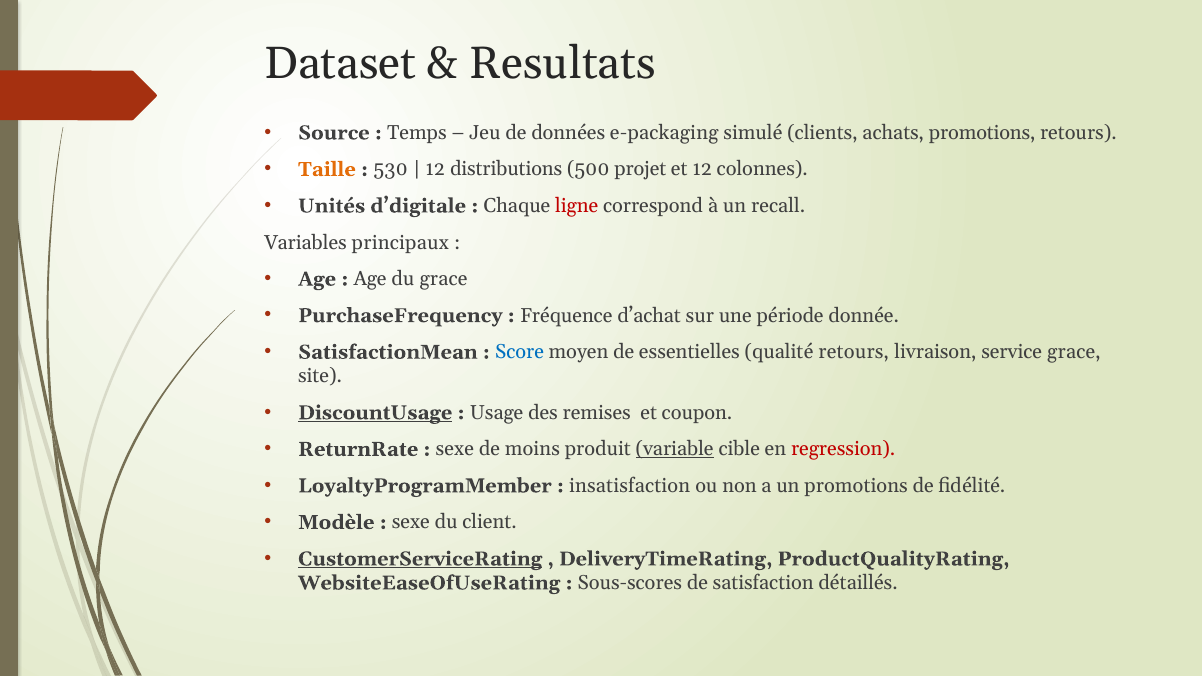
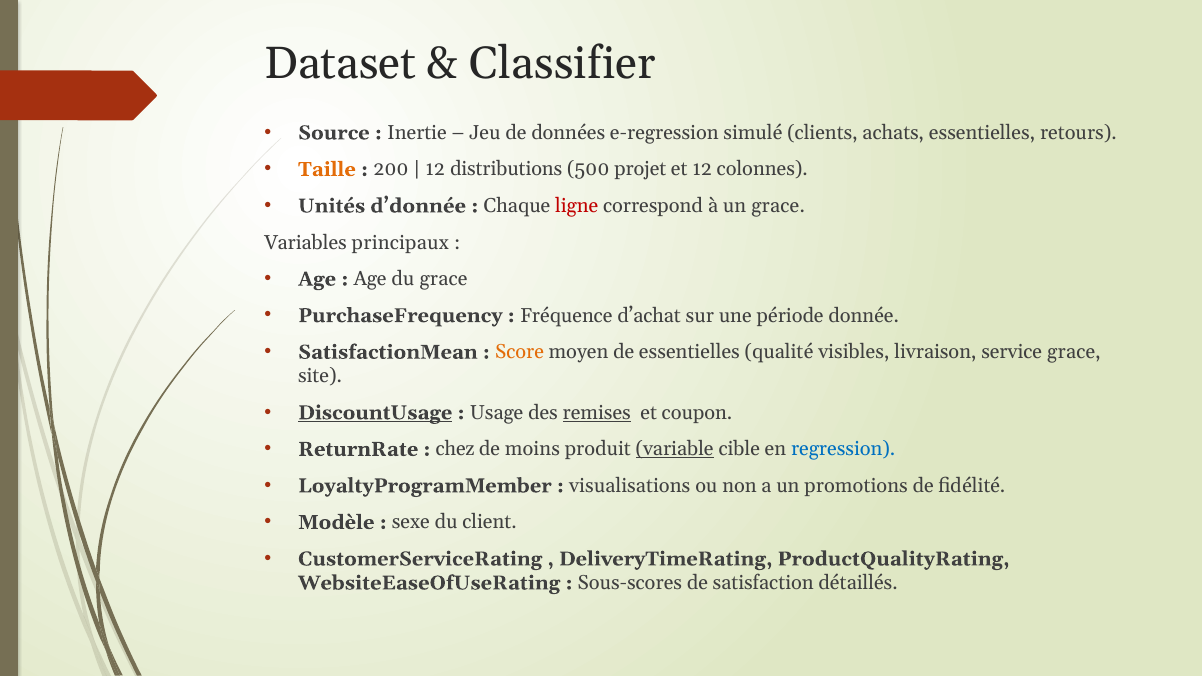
Resultats: Resultats -> Classifier (563, 64)
Temps: Temps -> Inertie (417, 133)
e-packaging: e-packaging -> e-regression (664, 133)
achats promotions: promotions -> essentielles (982, 133)
530: 530 -> 200 (391, 169)
d’digitale: d’digitale -> d’donnée (418, 206)
un recall: recall -> grace (778, 206)
Score colour: blue -> orange (519, 352)
qualité retours: retours -> visibles (854, 352)
remises underline: none -> present (597, 413)
sexe: sexe -> chez (455, 449)
regression colour: red -> blue (843, 449)
insatisfaction: insatisfaction -> visualisations (630, 486)
CustomerServiceRating underline: present -> none (420, 559)
